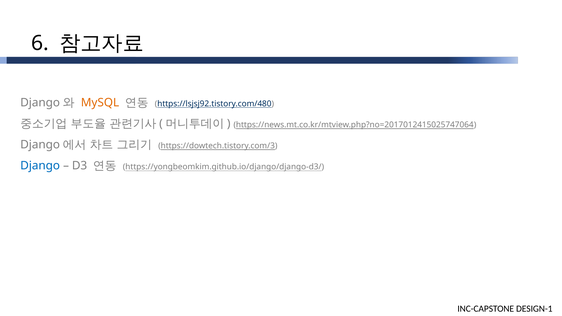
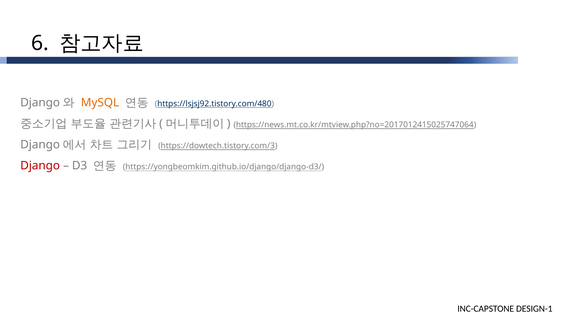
Django colour: blue -> red (40, 166)
